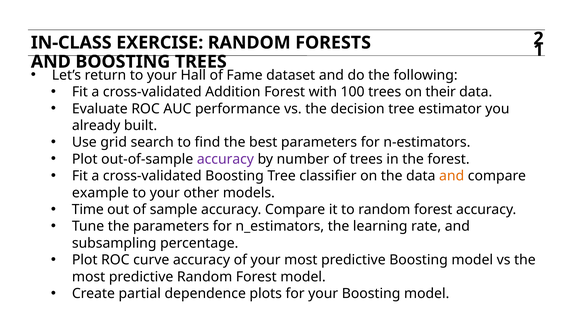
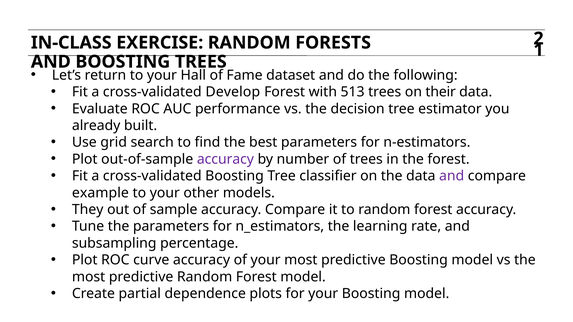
Addition: Addition -> Develop (233, 92)
100: 100 -> 513 (353, 92)
and colour: orange -> purple (452, 176)
Time: Time -> They (88, 209)
